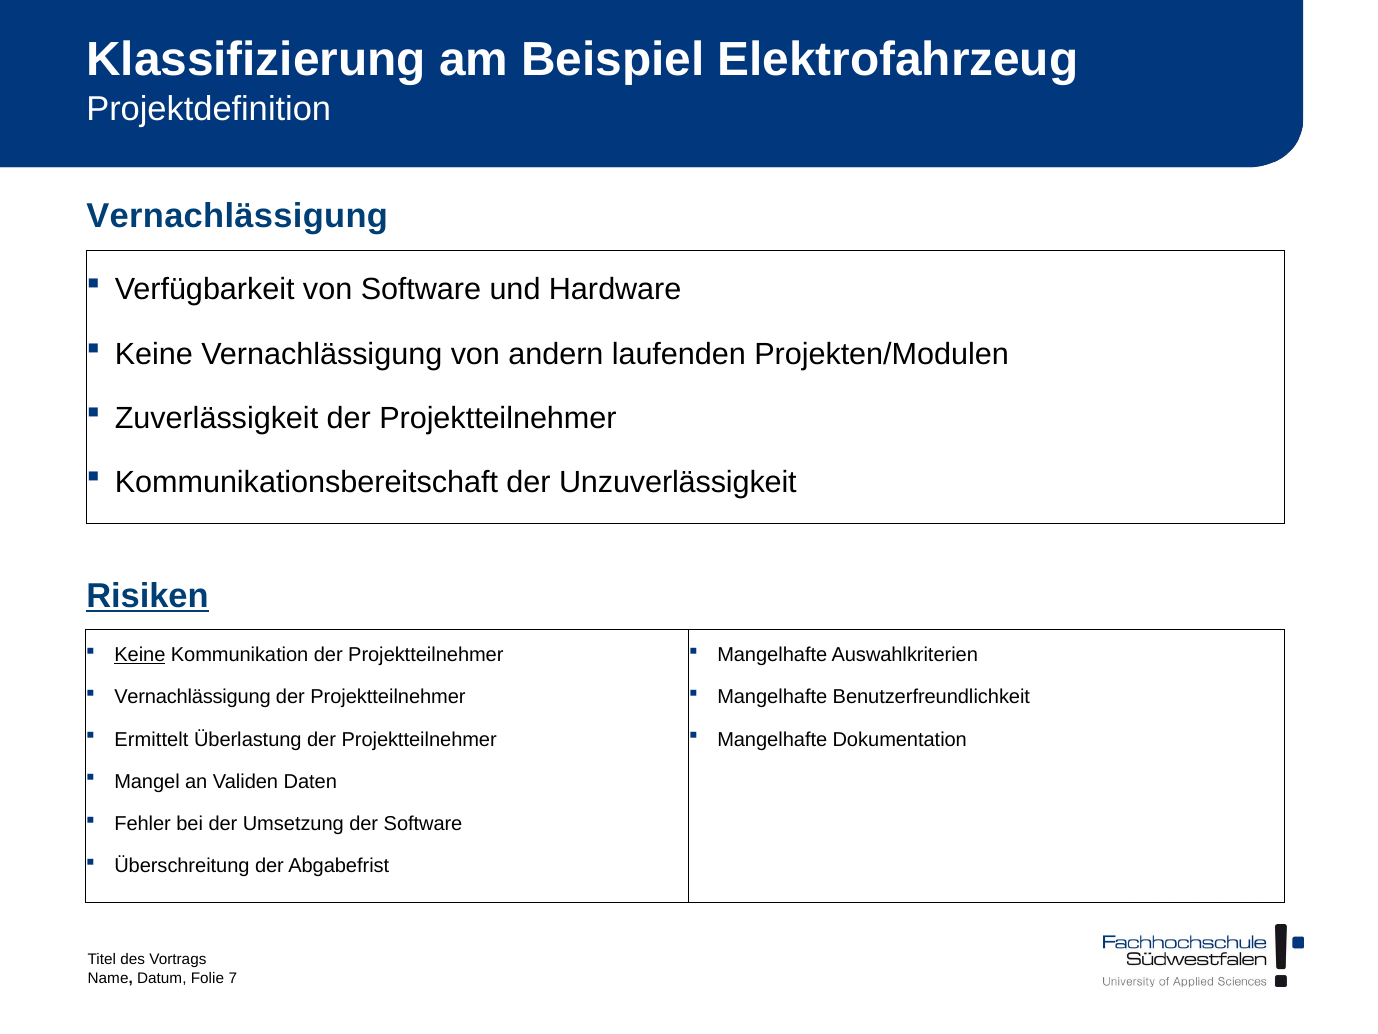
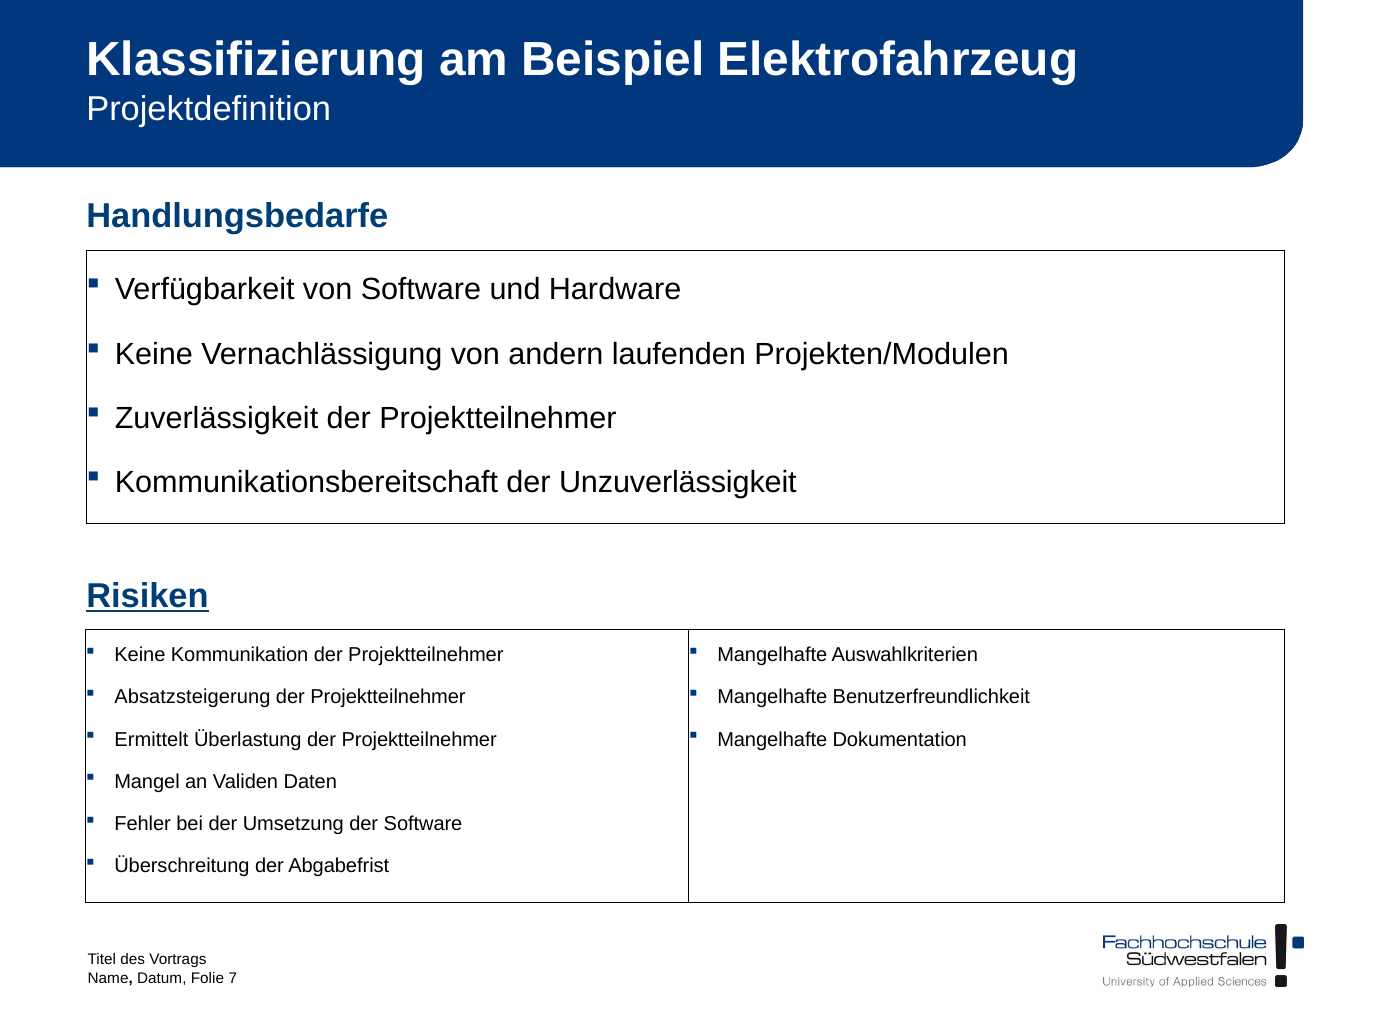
Vernachlässigung: Vernachlässigung -> Handlungsbedarfe (237, 216)
Keine underline: present -> none (140, 655)
Vernachlässigung: Vernachlässigung -> Absatzsteigerung (192, 697)
